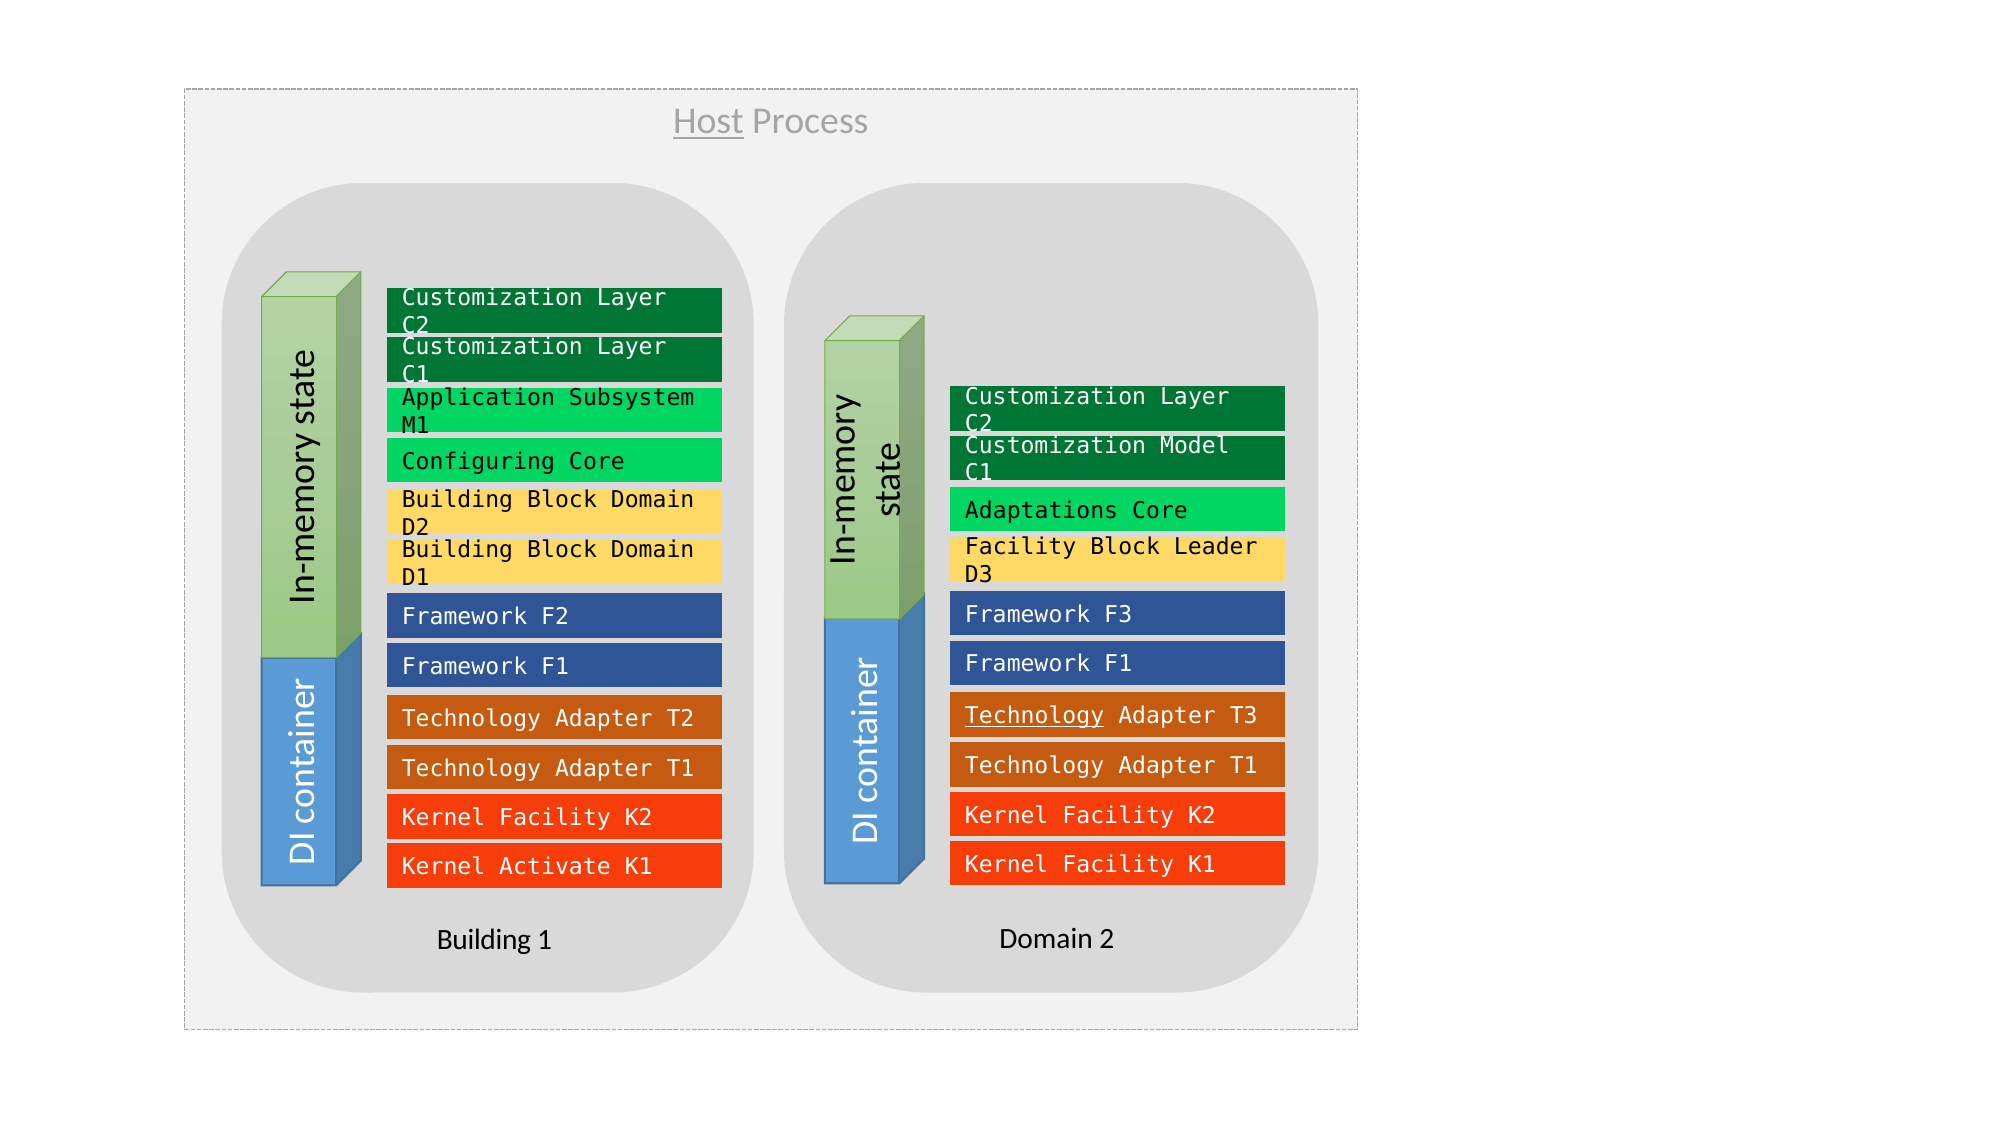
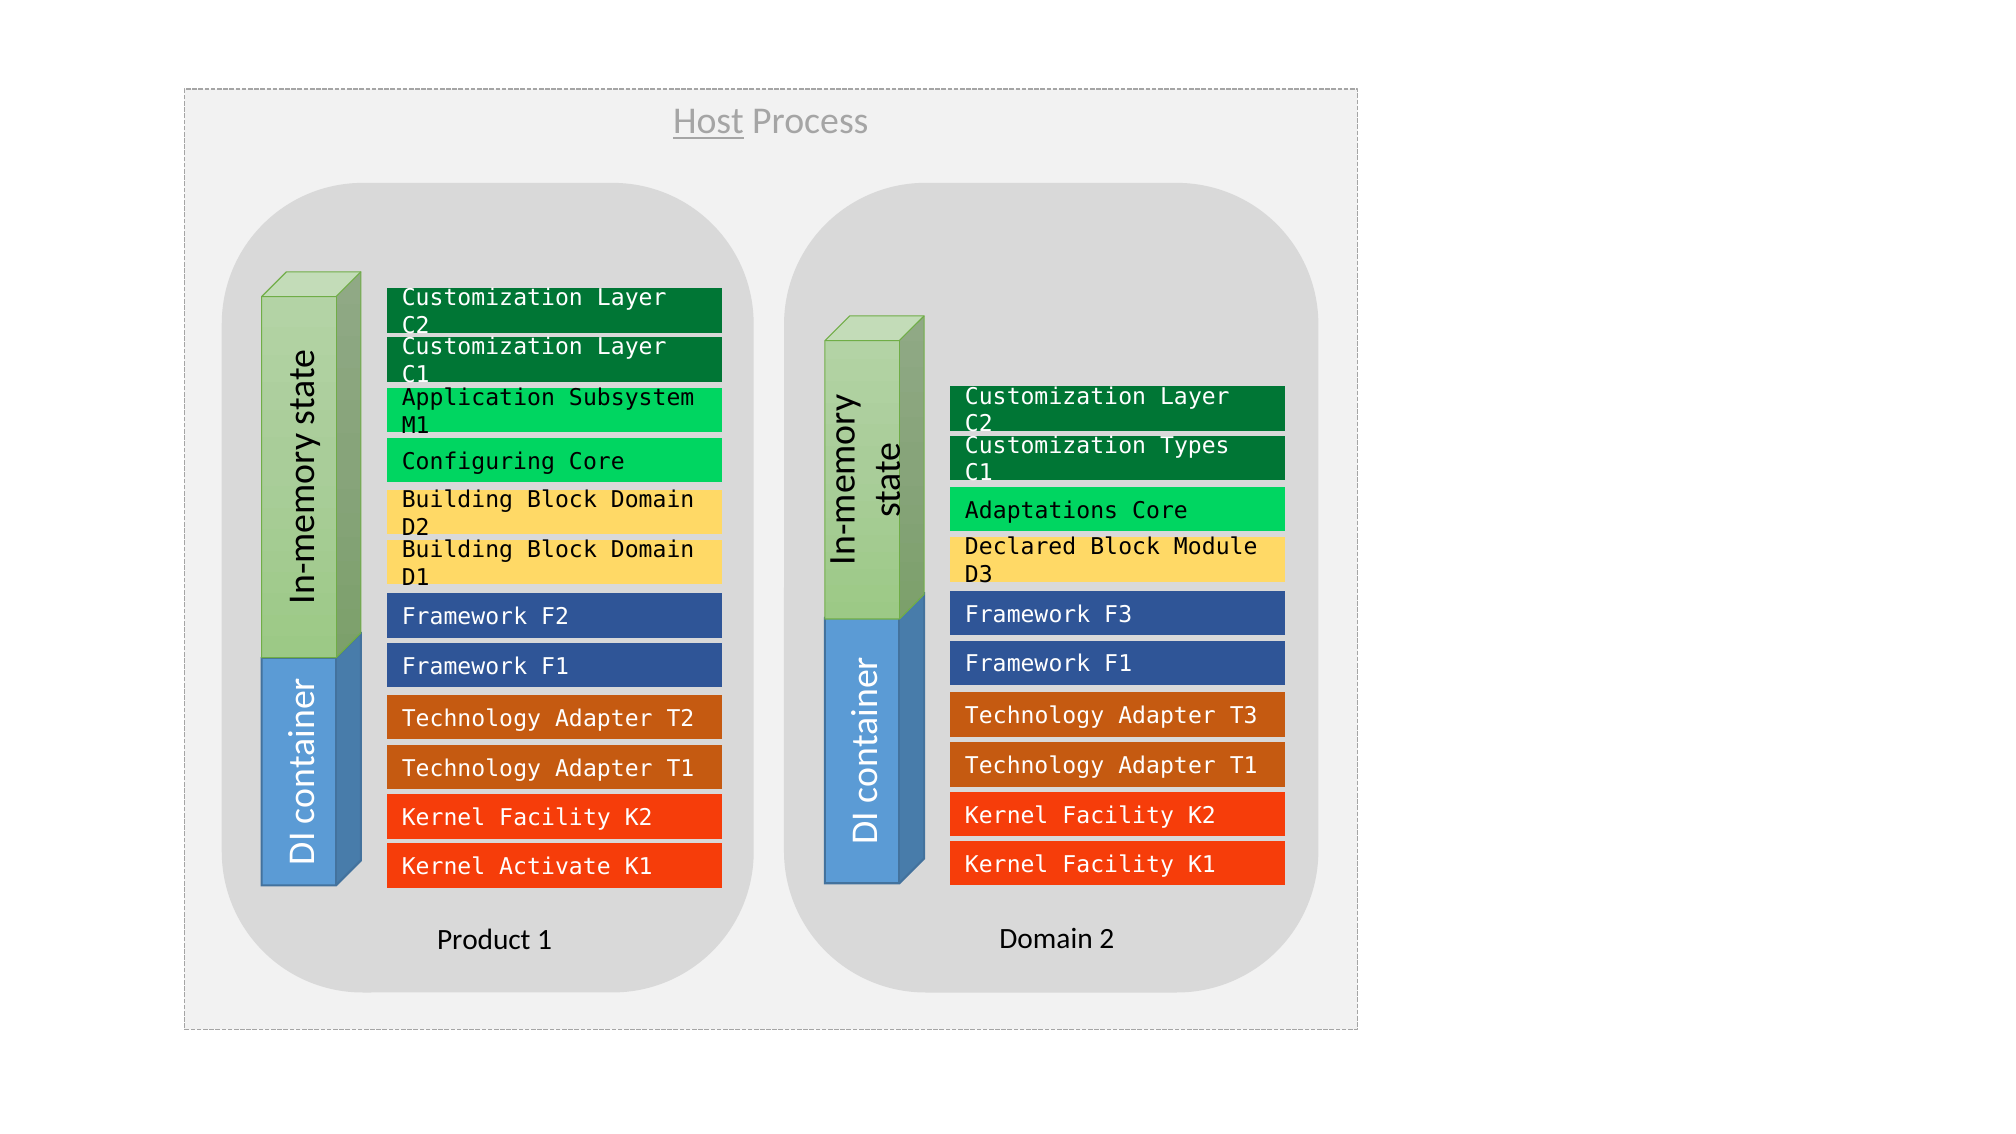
Model: Model -> Types (1195, 446)
Facility: Facility -> Declared (1021, 547)
Leader: Leader -> Module (1216, 547)
Technology underline: present -> none (1035, 716)
Building: Building -> Product (484, 939)
